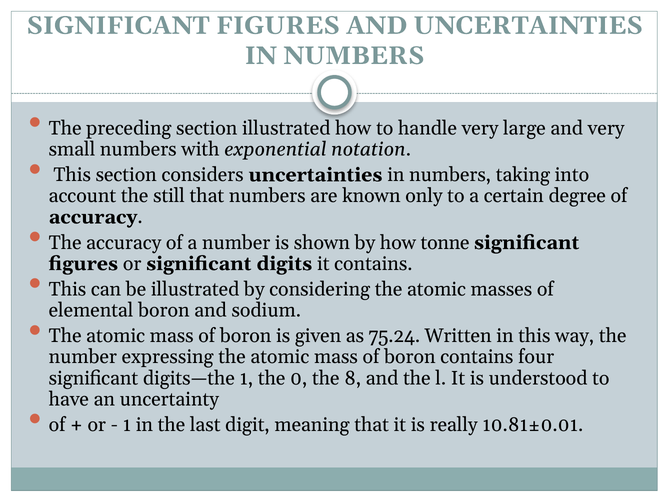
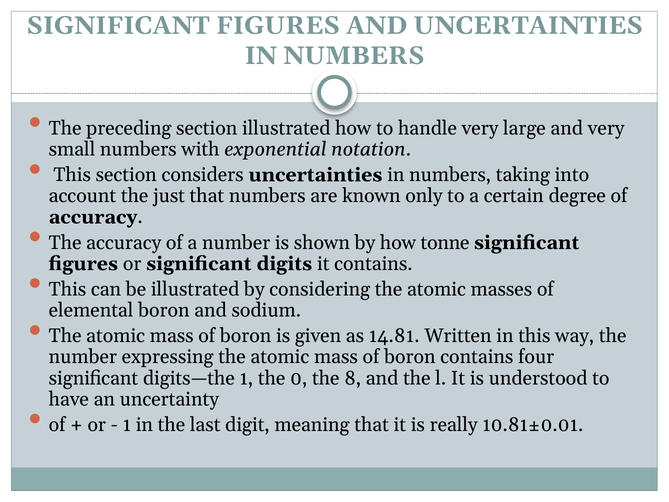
still: still -> just (169, 196)
75.24: 75.24 -> 14.81 (394, 336)
